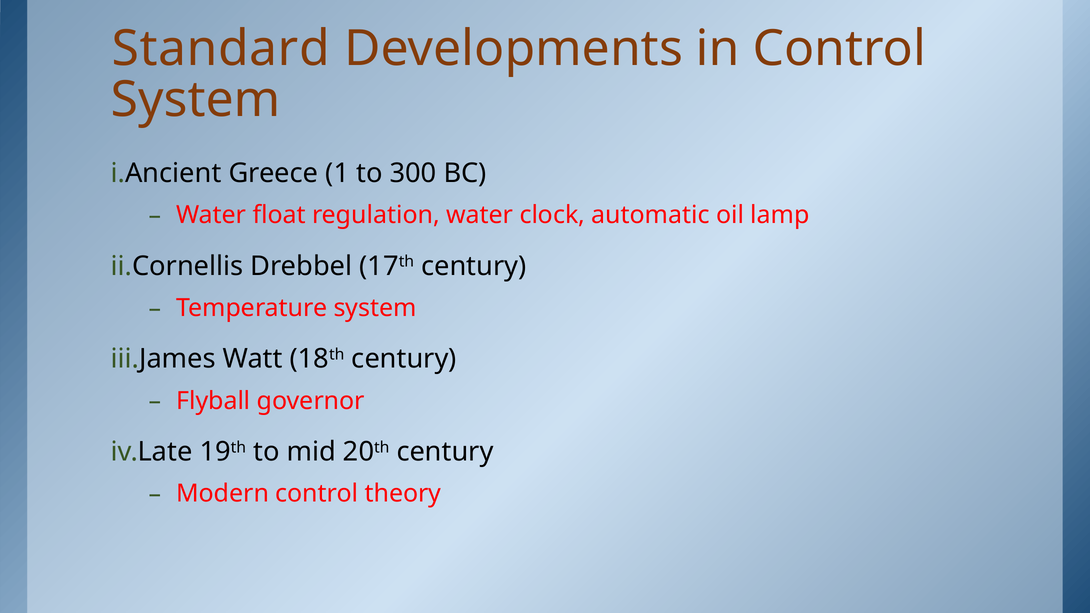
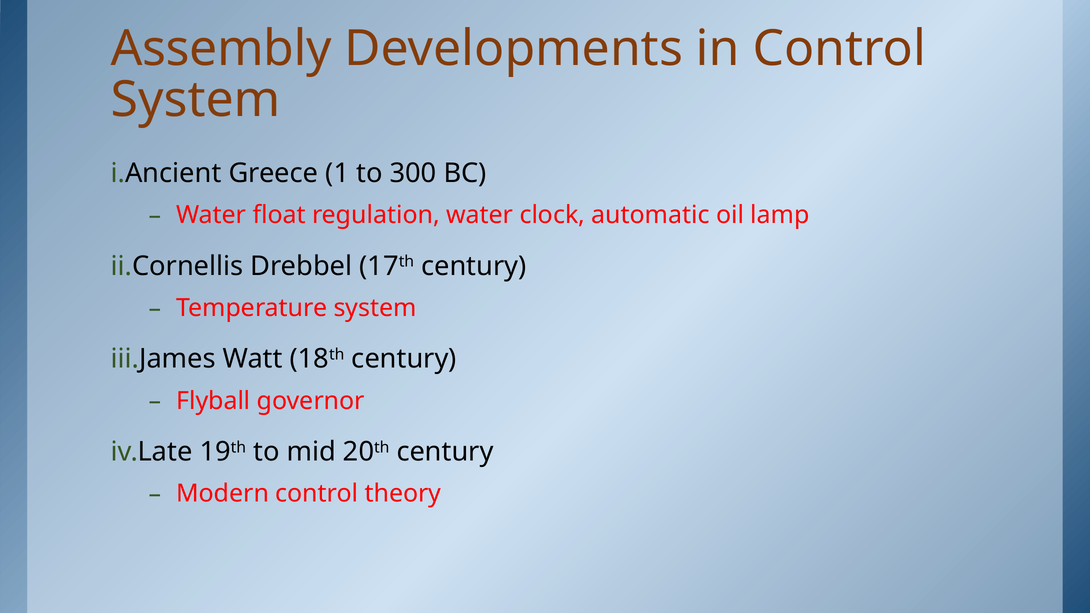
Standard: Standard -> Assembly (221, 49)
